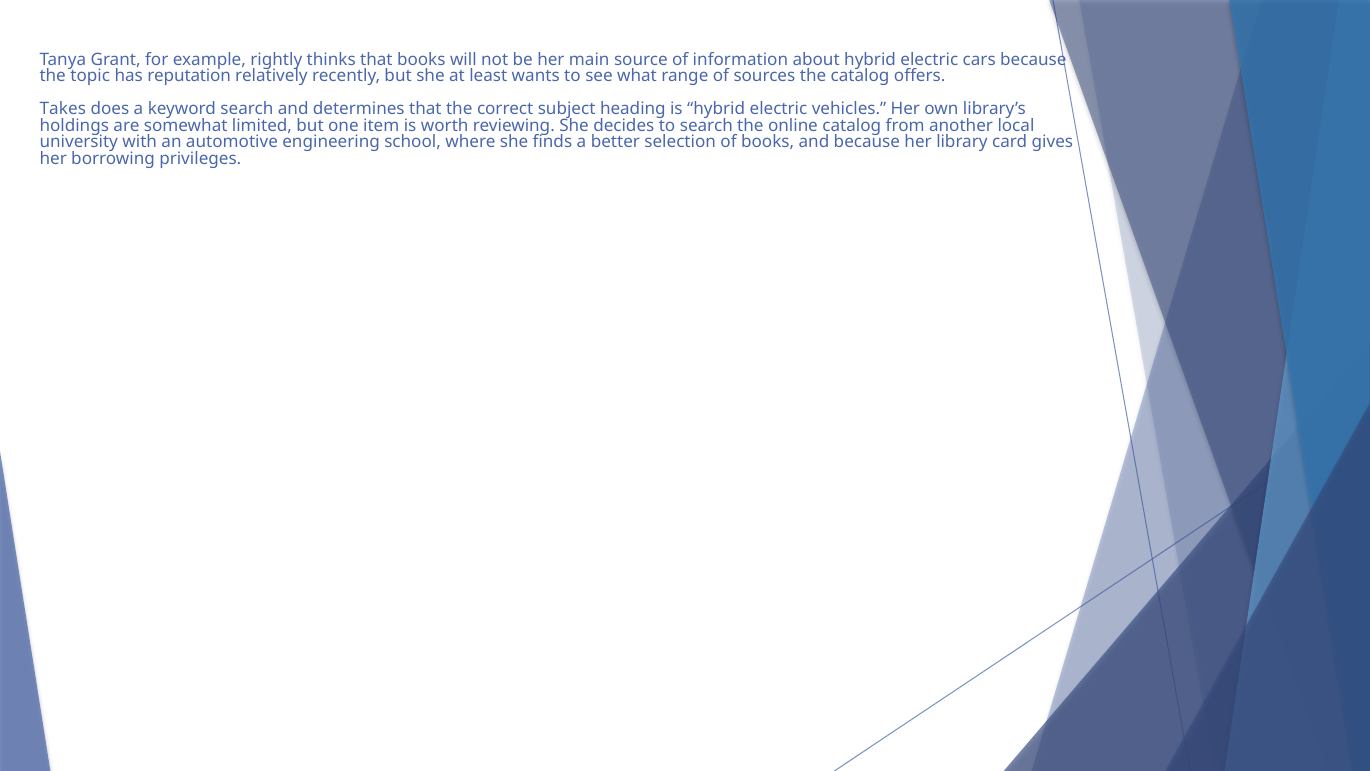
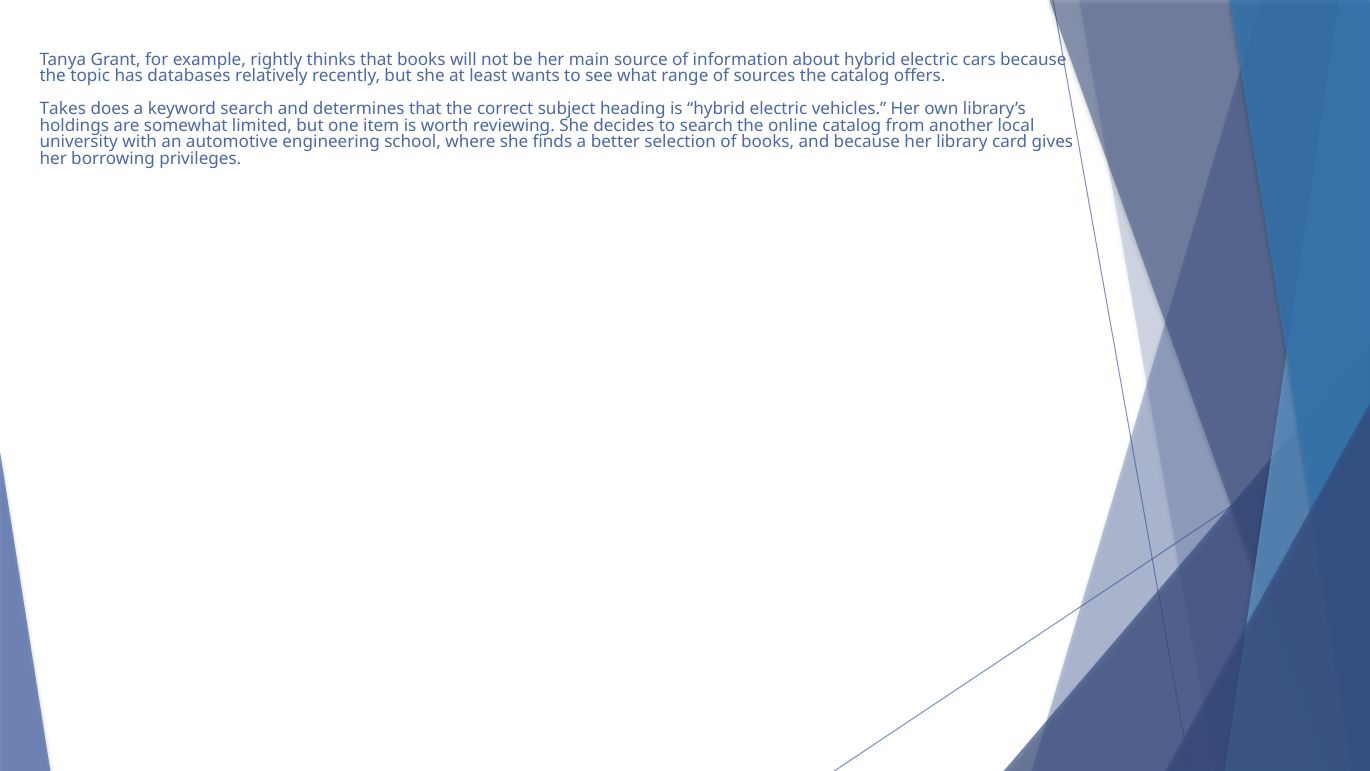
reputation: reputation -> databases (189, 76)
